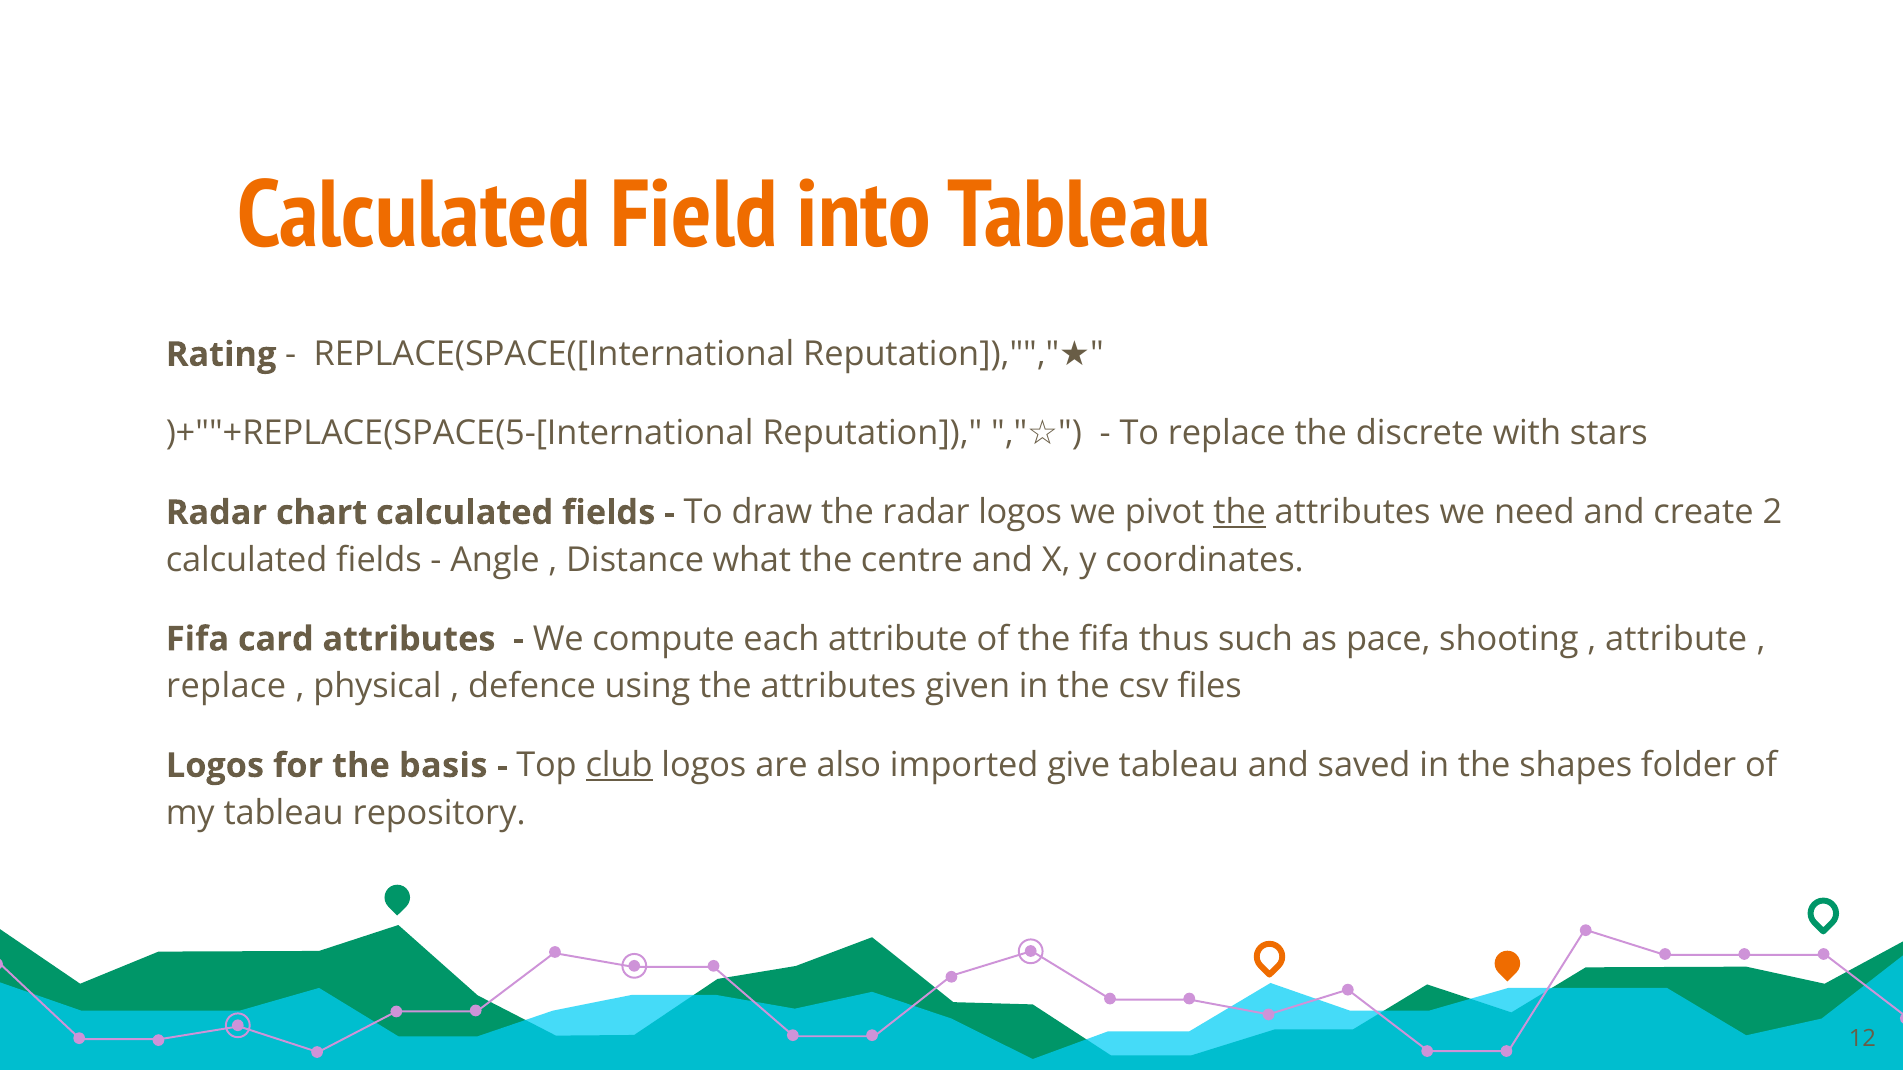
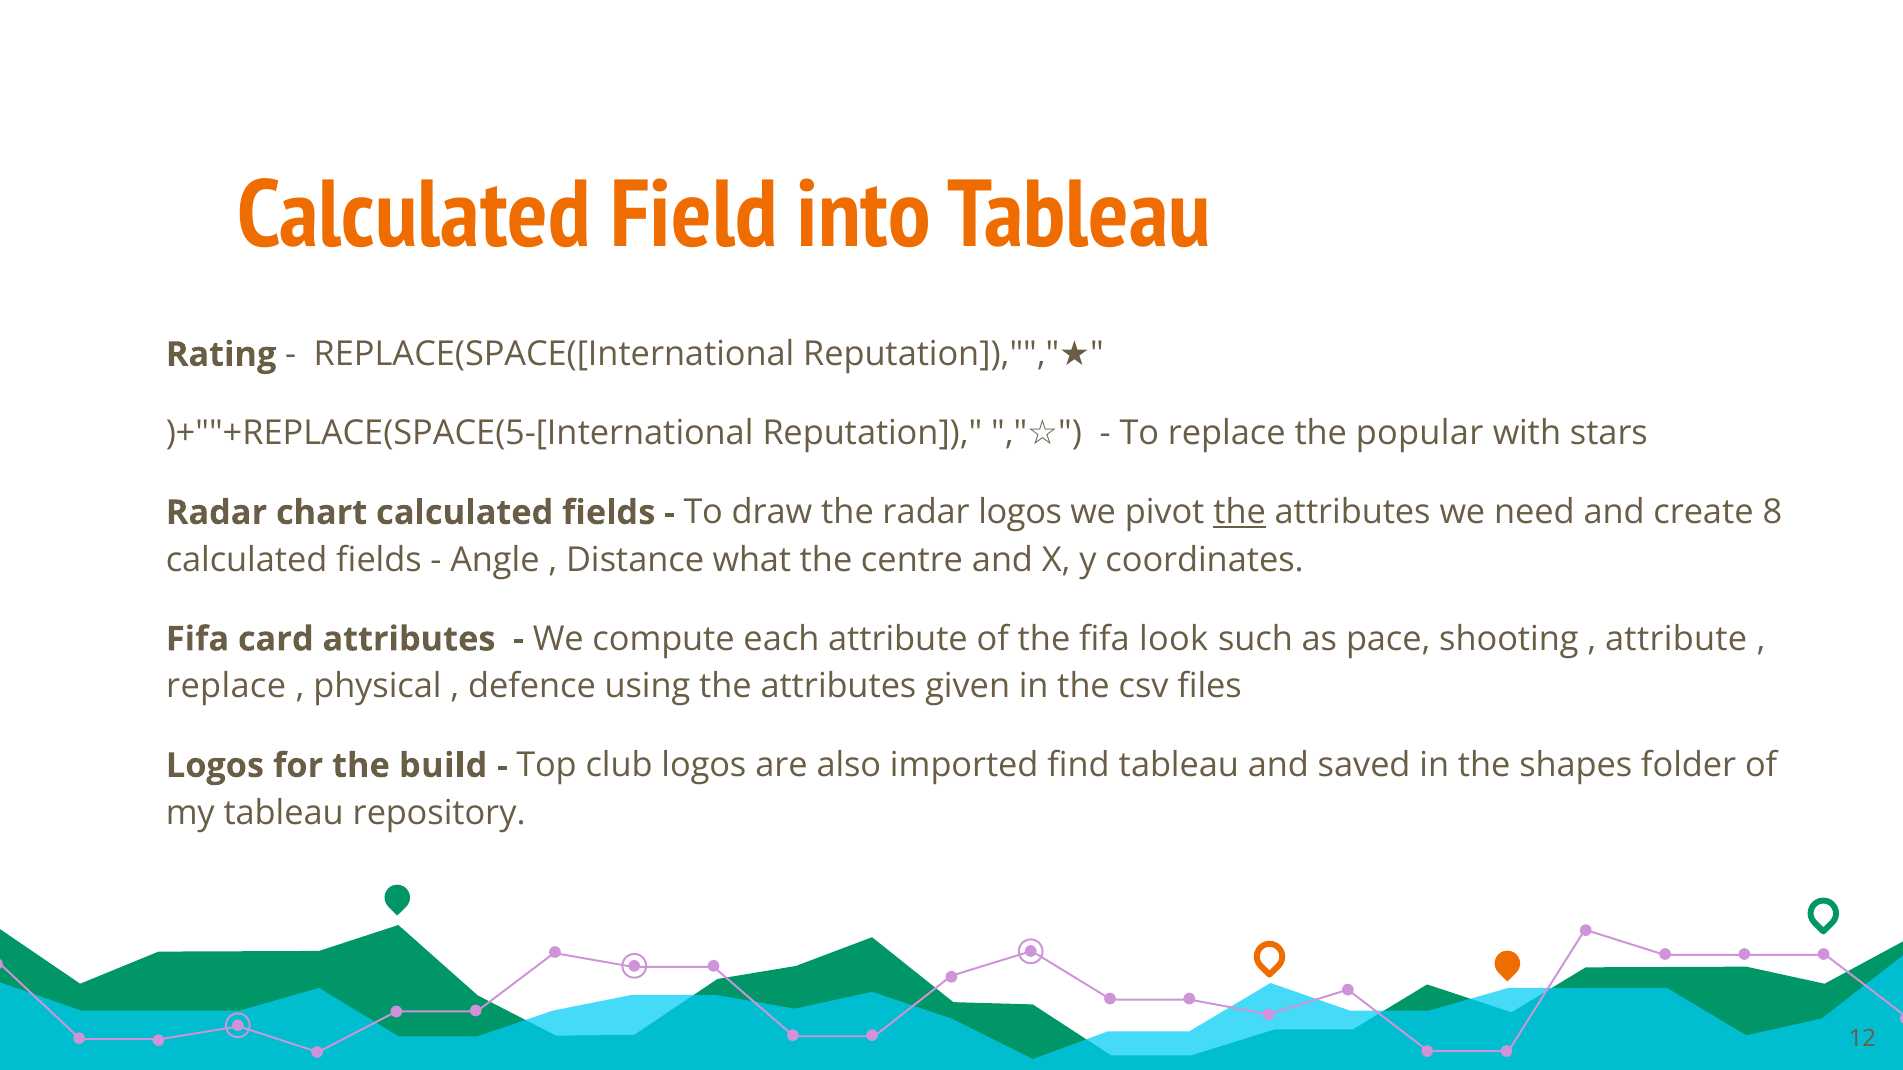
discrete: discrete -> popular (1420, 434)
2: 2 -> 8 (1772, 513)
thus: thus -> look (1174, 639)
basis: basis -> build (443, 766)
club underline: present -> none (619, 766)
give: give -> find (1078, 766)
